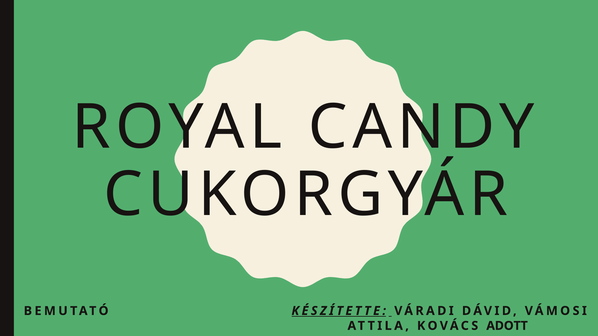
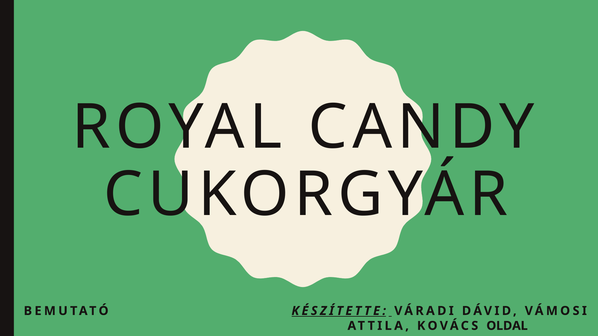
ADOTT: ADOTT -> OLDAL (507, 326)
